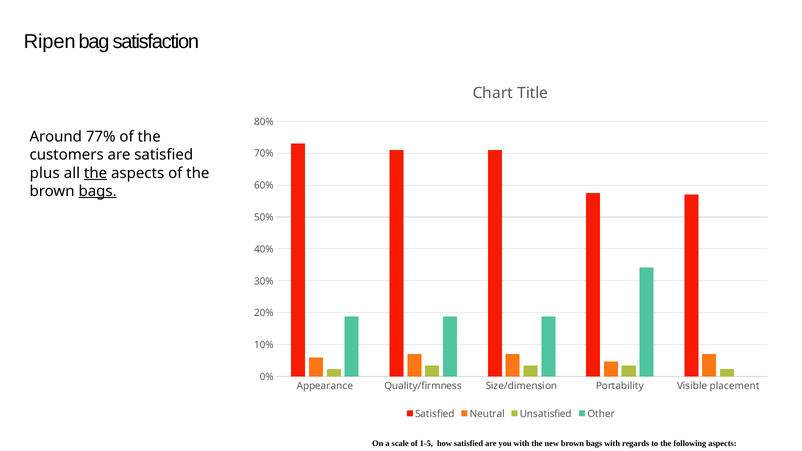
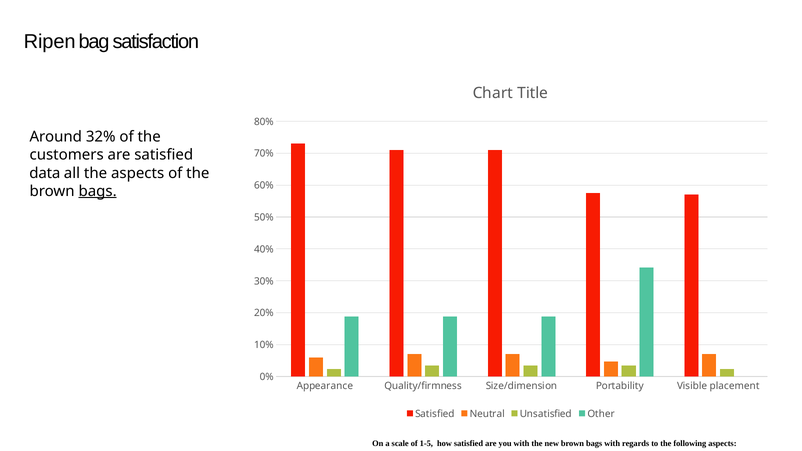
77%: 77% -> 32% (101, 137)
plus: plus -> data (45, 173)
the underline: present -> none (96, 173)
